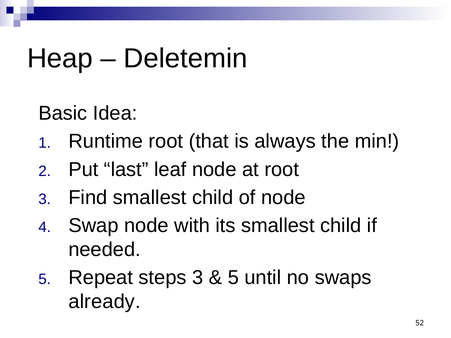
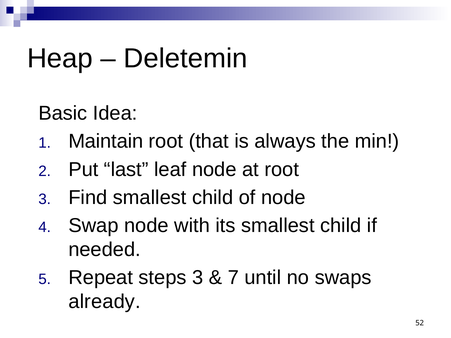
Runtime: Runtime -> Maintain (106, 141)
5: 5 -> 7 (233, 278)
